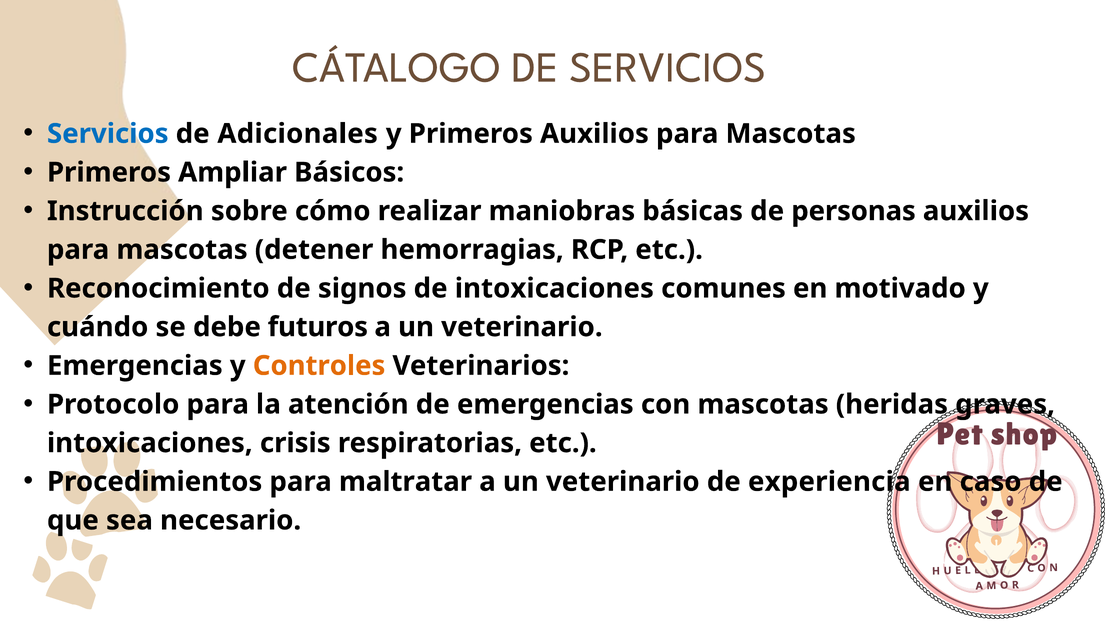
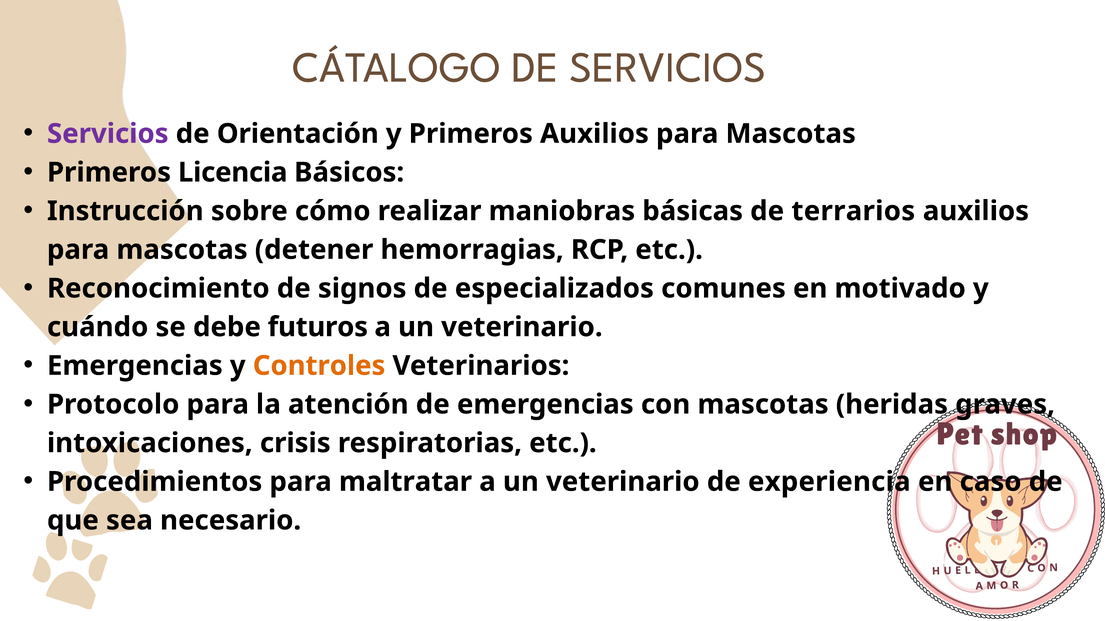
Servicios colour: blue -> purple (108, 134)
Adicionales: Adicionales -> Orientación (298, 134)
Ampliar: Ampliar -> Licencia (233, 173)
personas: personas -> terrarios (853, 211)
de intoxicaciones: intoxicaciones -> especializados (554, 289)
